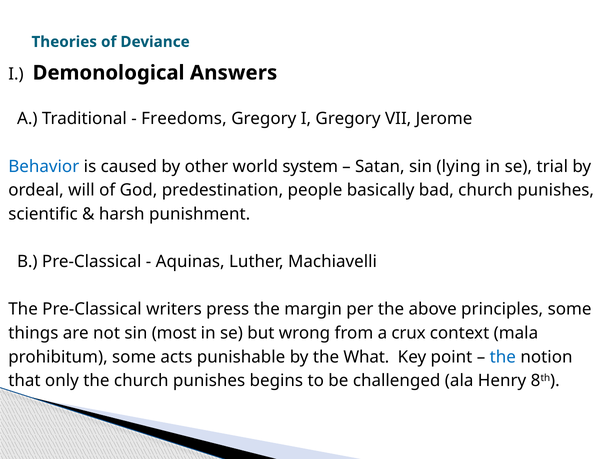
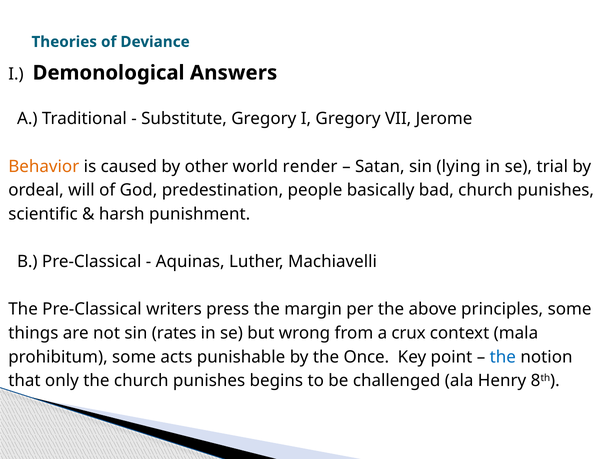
Freedoms: Freedoms -> Substitute (184, 119)
Behavior colour: blue -> orange (44, 166)
system: system -> render (310, 166)
most: most -> rates (174, 333)
What: What -> Once (366, 356)
